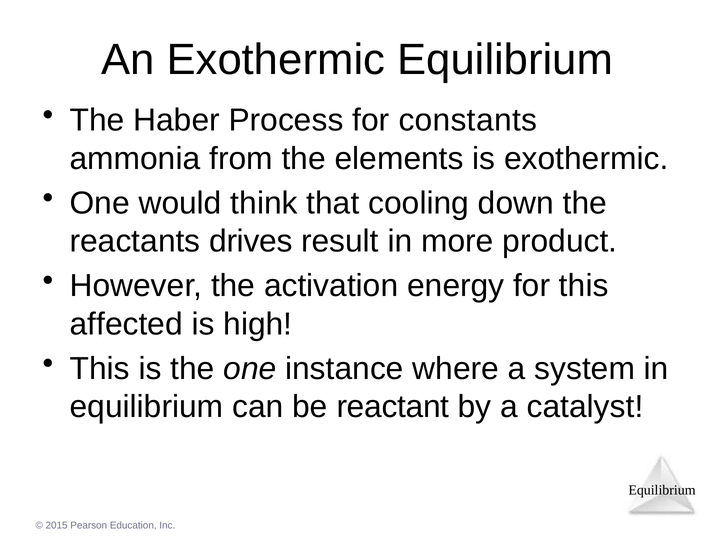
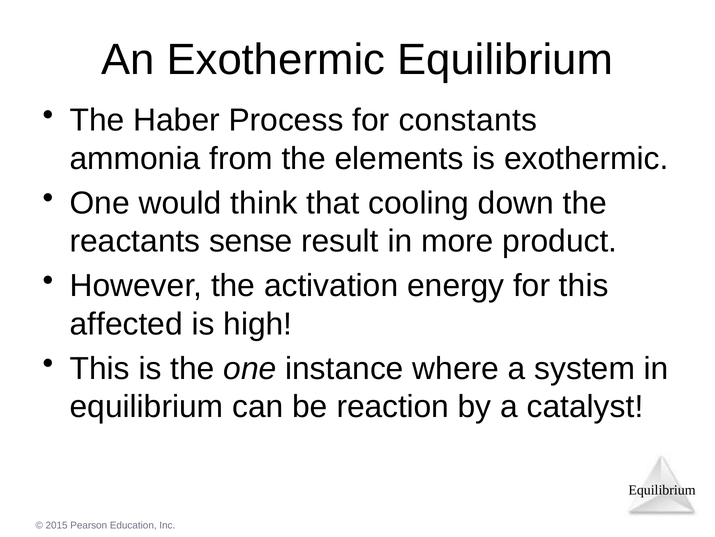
drives: drives -> sense (251, 241)
reactant: reactant -> reaction (393, 406)
